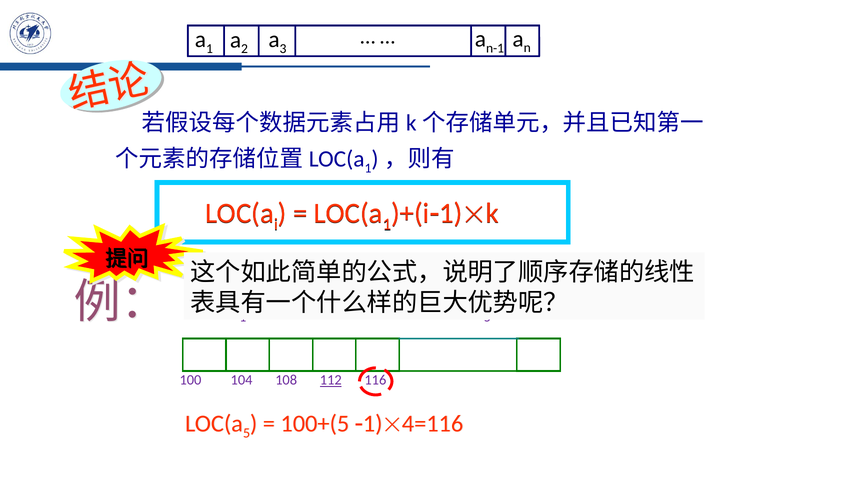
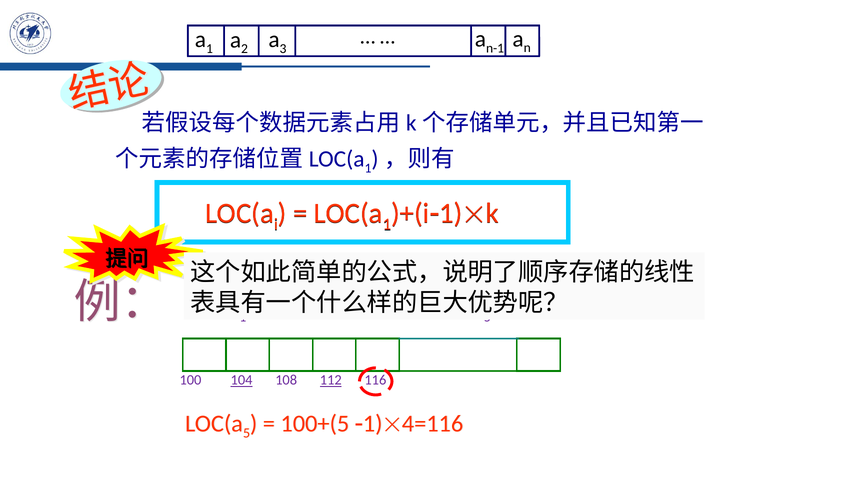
104 underline: none -> present (242, 380)
